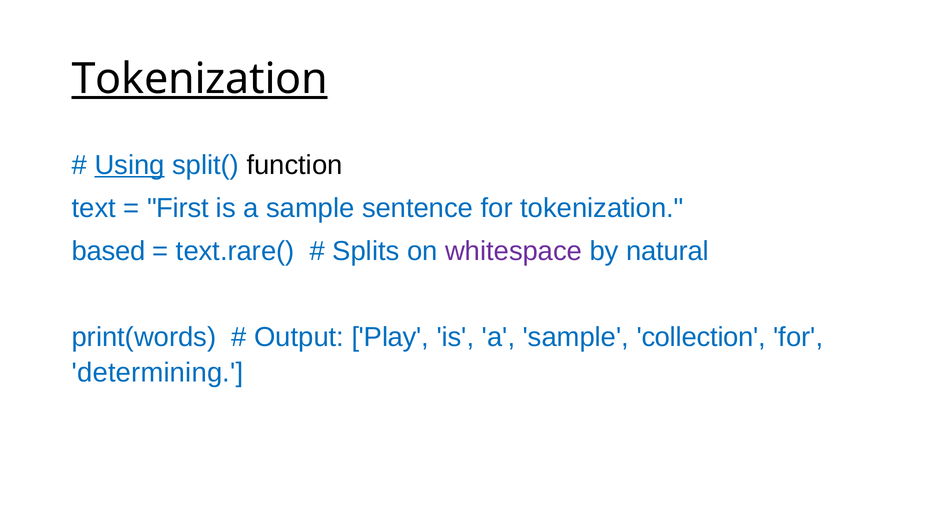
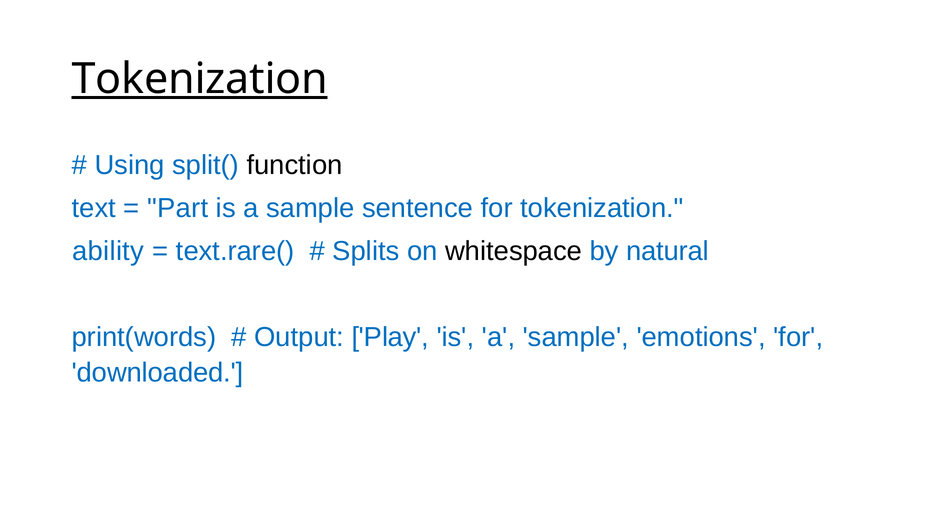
Using underline: present -> none (130, 165)
First: First -> Part (178, 208)
based: based -> ability (108, 251)
whitespace colour: purple -> black (514, 251)
collection: collection -> emotions (701, 338)
determining: determining -> downloaded (158, 373)
